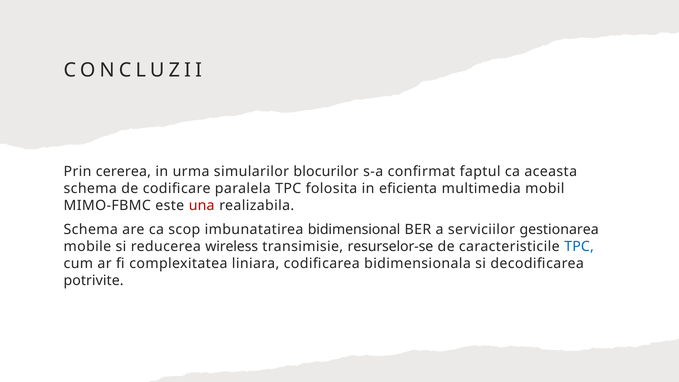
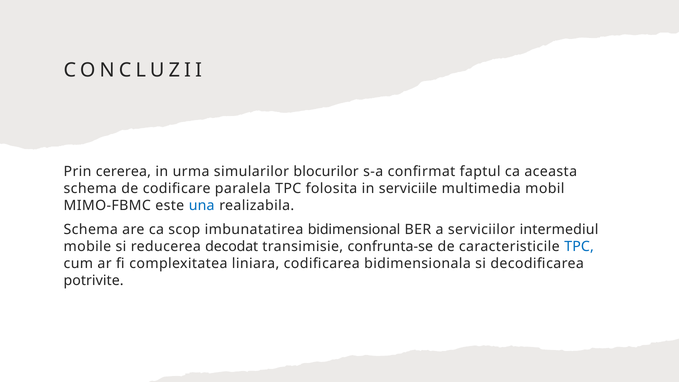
eficienta: eficienta -> serviciile (408, 188)
una colour: red -> blue (202, 205)
gestionarea: gestionarea -> intermediul (559, 229)
wireless: wireless -> decodat (232, 246)
resurselor-se: resurselor-se -> confrunta-se (390, 246)
